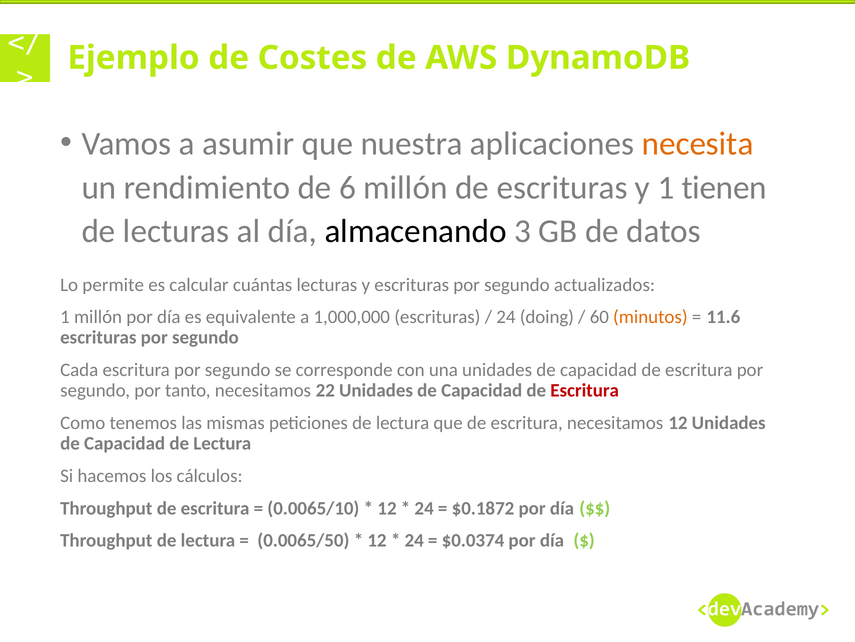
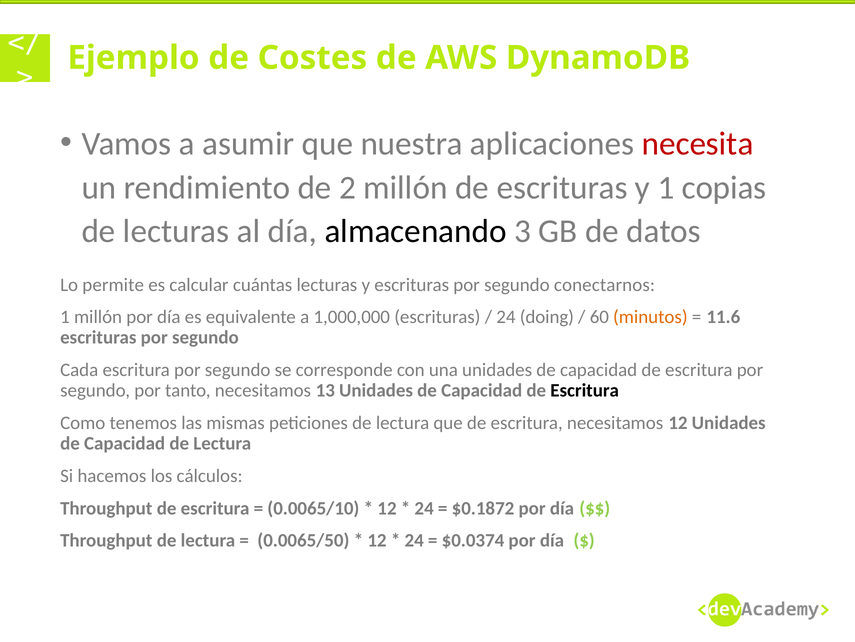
necesita colour: orange -> red (698, 144)
6: 6 -> 2 (347, 187)
tienen: tienen -> copias (724, 187)
actualizados: actualizados -> conectarnos (604, 285)
22: 22 -> 13 (325, 390)
Escritura colour: red -> black (585, 390)
